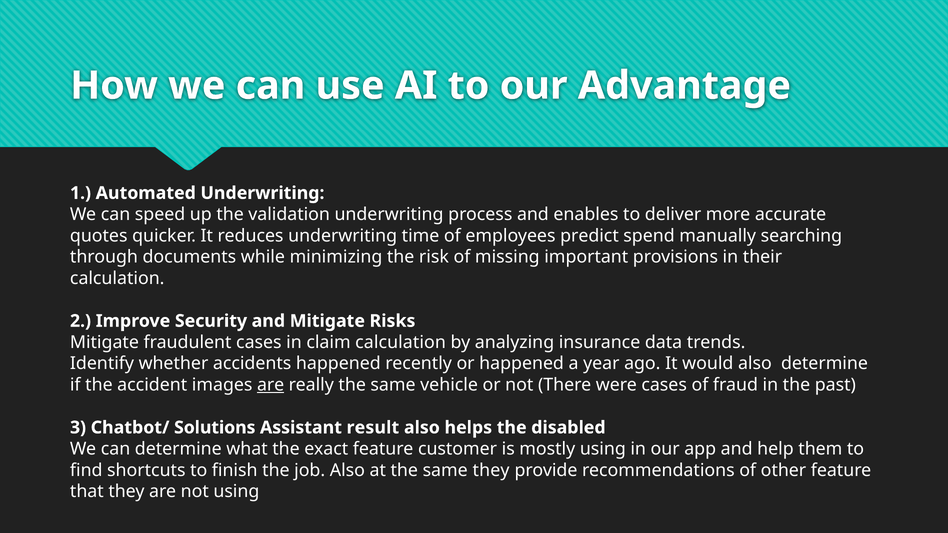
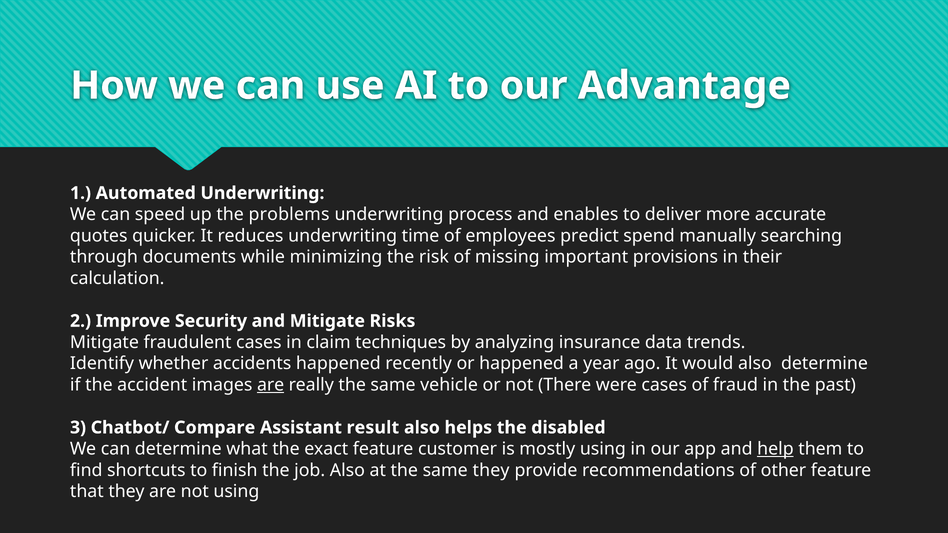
validation: validation -> problems (289, 214)
claim calculation: calculation -> techniques (401, 342)
Solutions: Solutions -> Compare (215, 428)
help underline: none -> present (775, 449)
